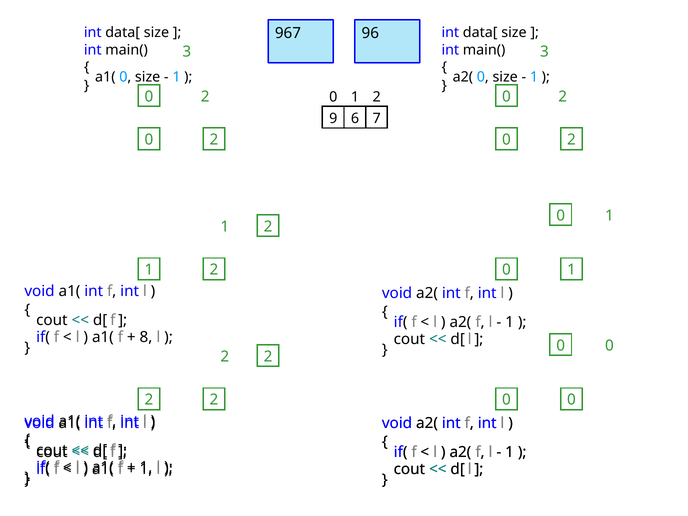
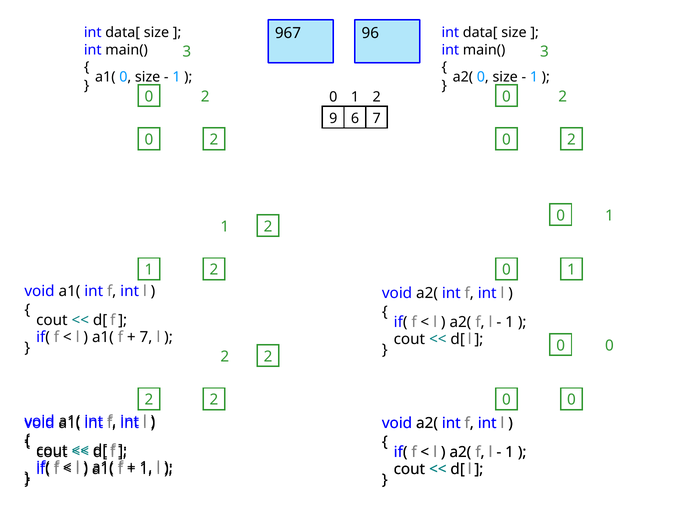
8: 8 -> 7 (146, 337)
